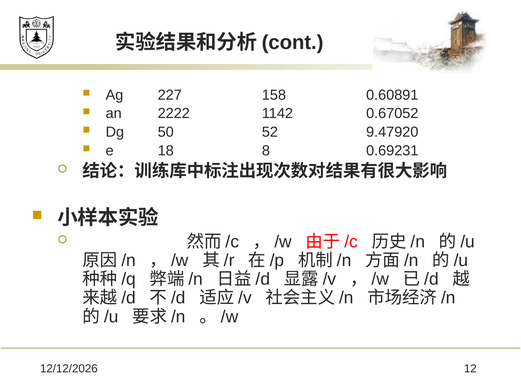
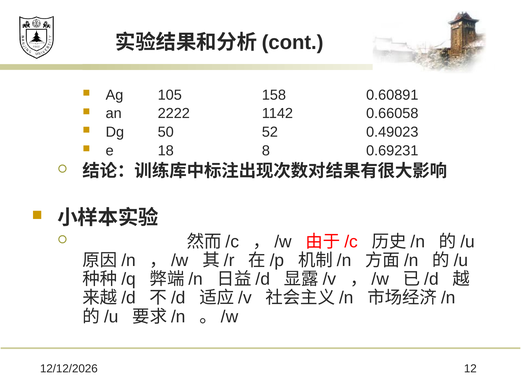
227: 227 -> 105 (170, 95)
0.67052: 0.67052 -> 0.66058 (392, 113)
9.47920: 9.47920 -> 0.49023 (392, 132)
